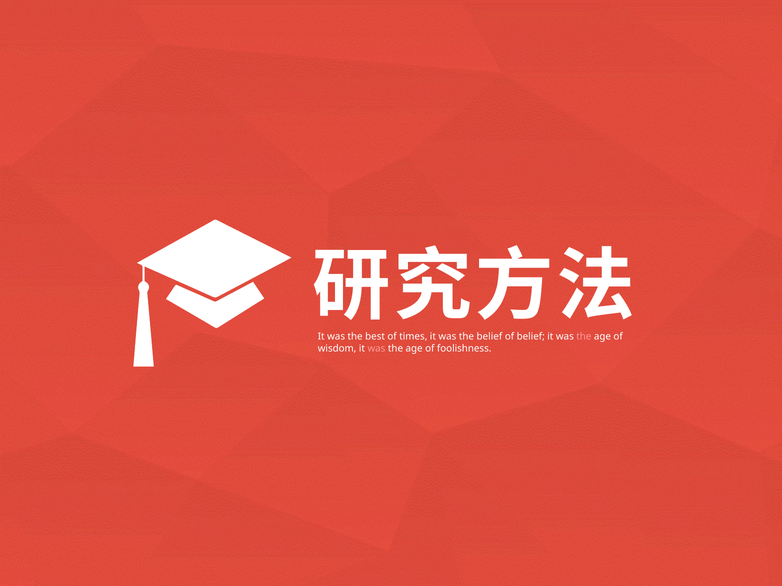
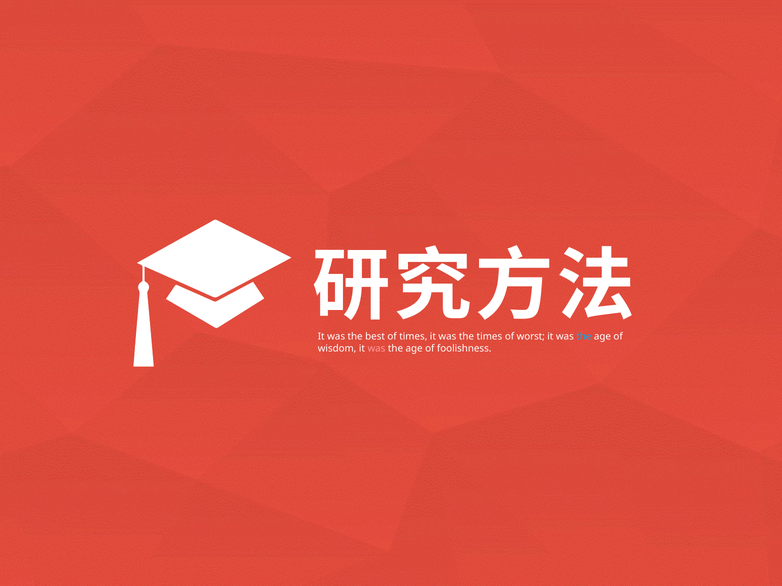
the belief: belief -> times (489, 337)
of belief: belief -> worst (531, 337)
the colour: pink -> light blue (584, 337)
